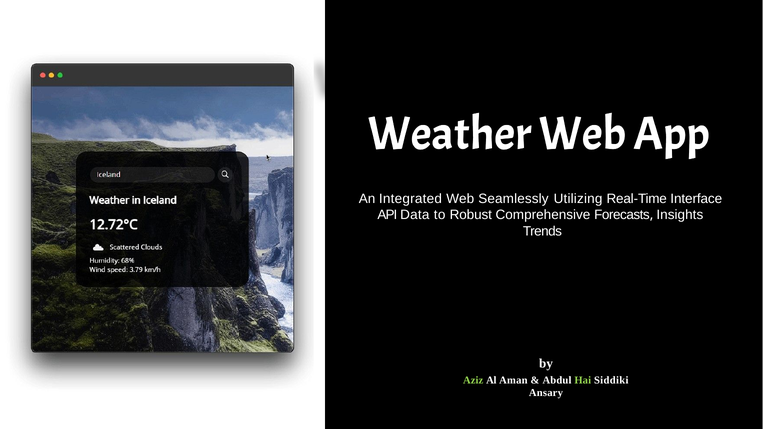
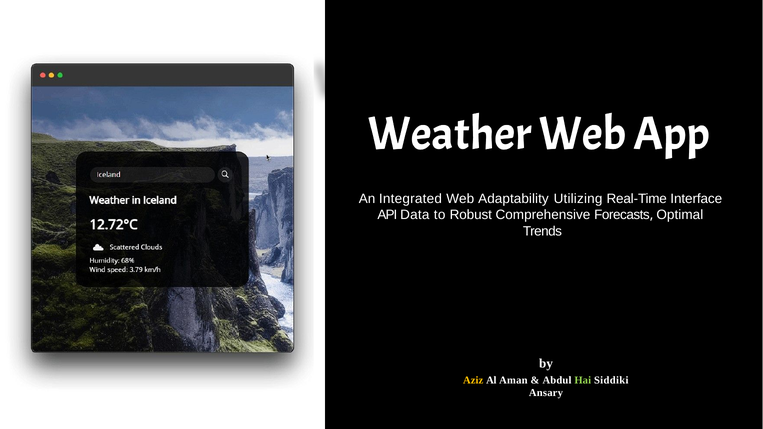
Seamlessly: Seamlessly -> Adaptability (513, 199)
Insights: Insights -> Optimal (680, 215)
Aziz colour: light green -> yellow (473, 380)
